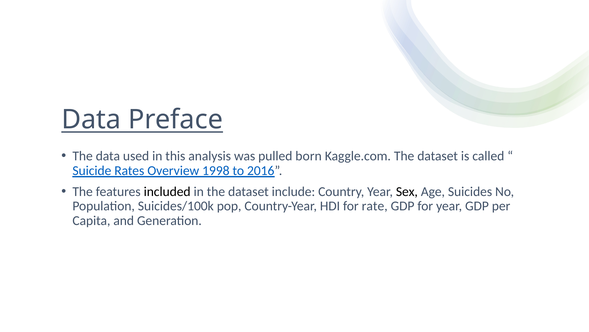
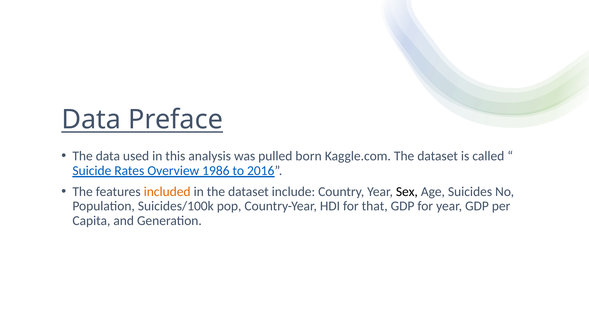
1998: 1998 -> 1986 (216, 170)
included colour: black -> orange (167, 191)
rate: rate -> that (375, 206)
